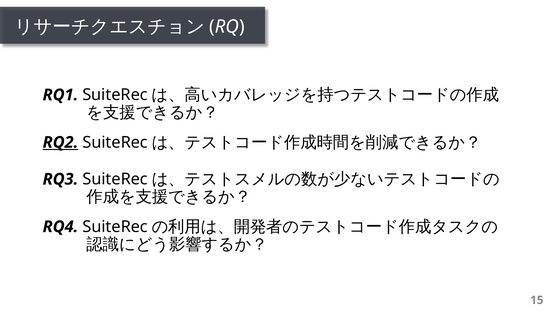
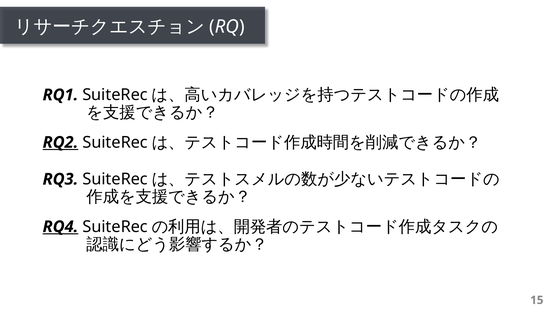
RQ4 underline: none -> present (60, 226)
